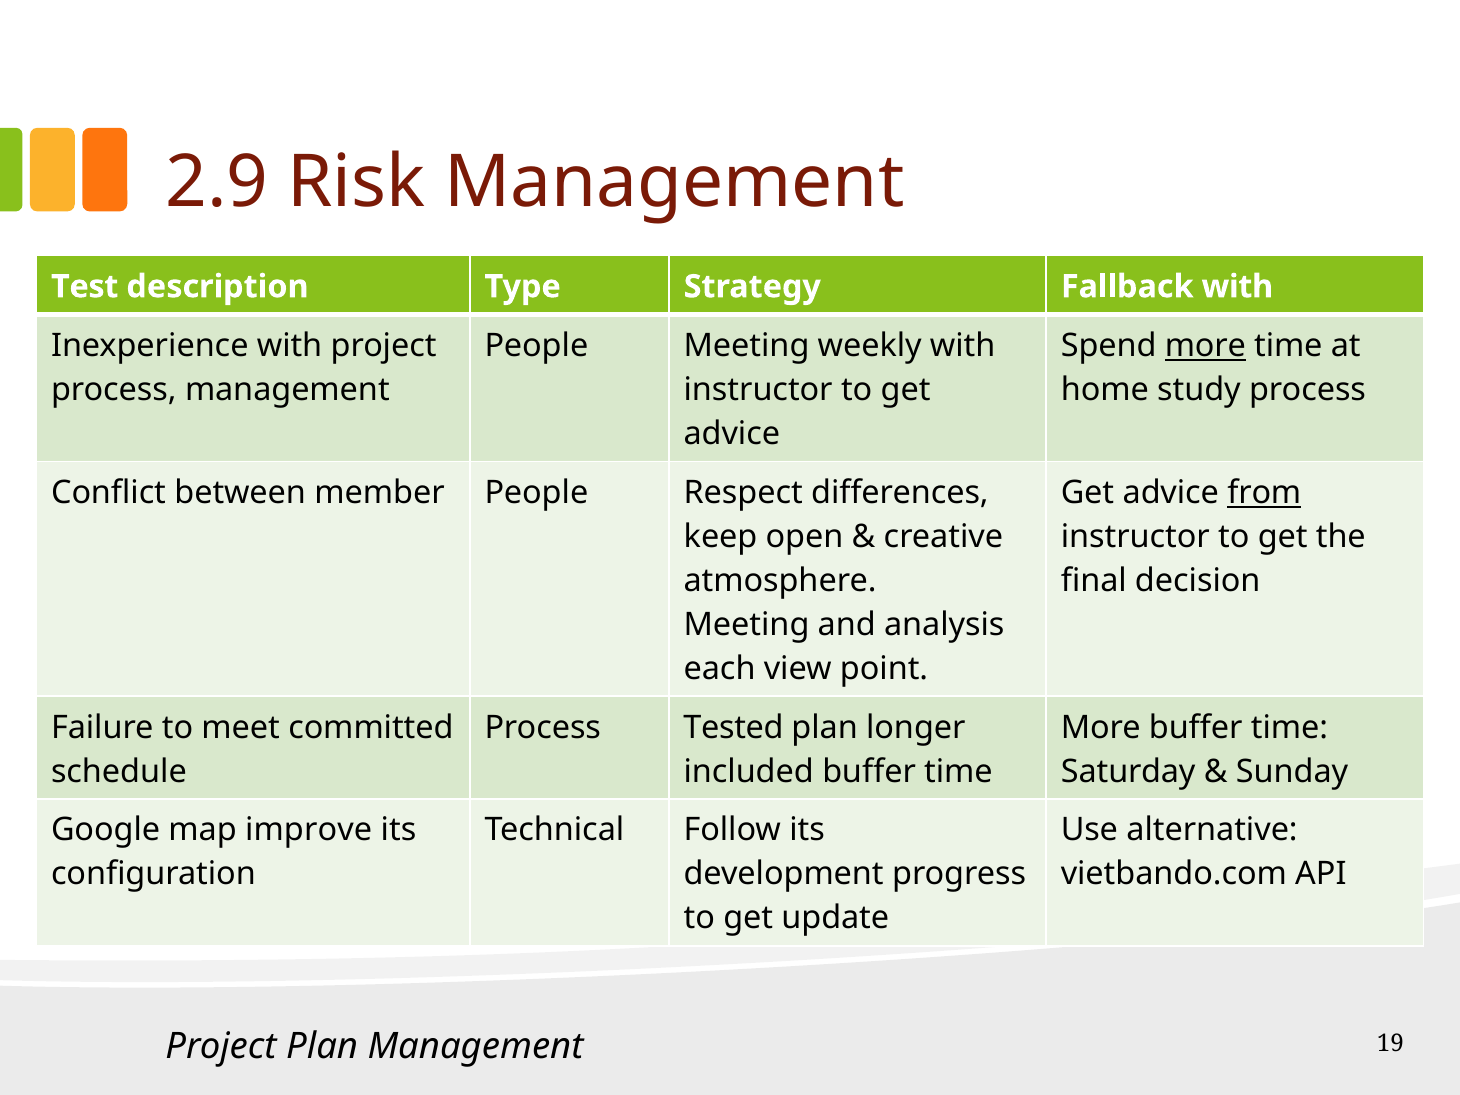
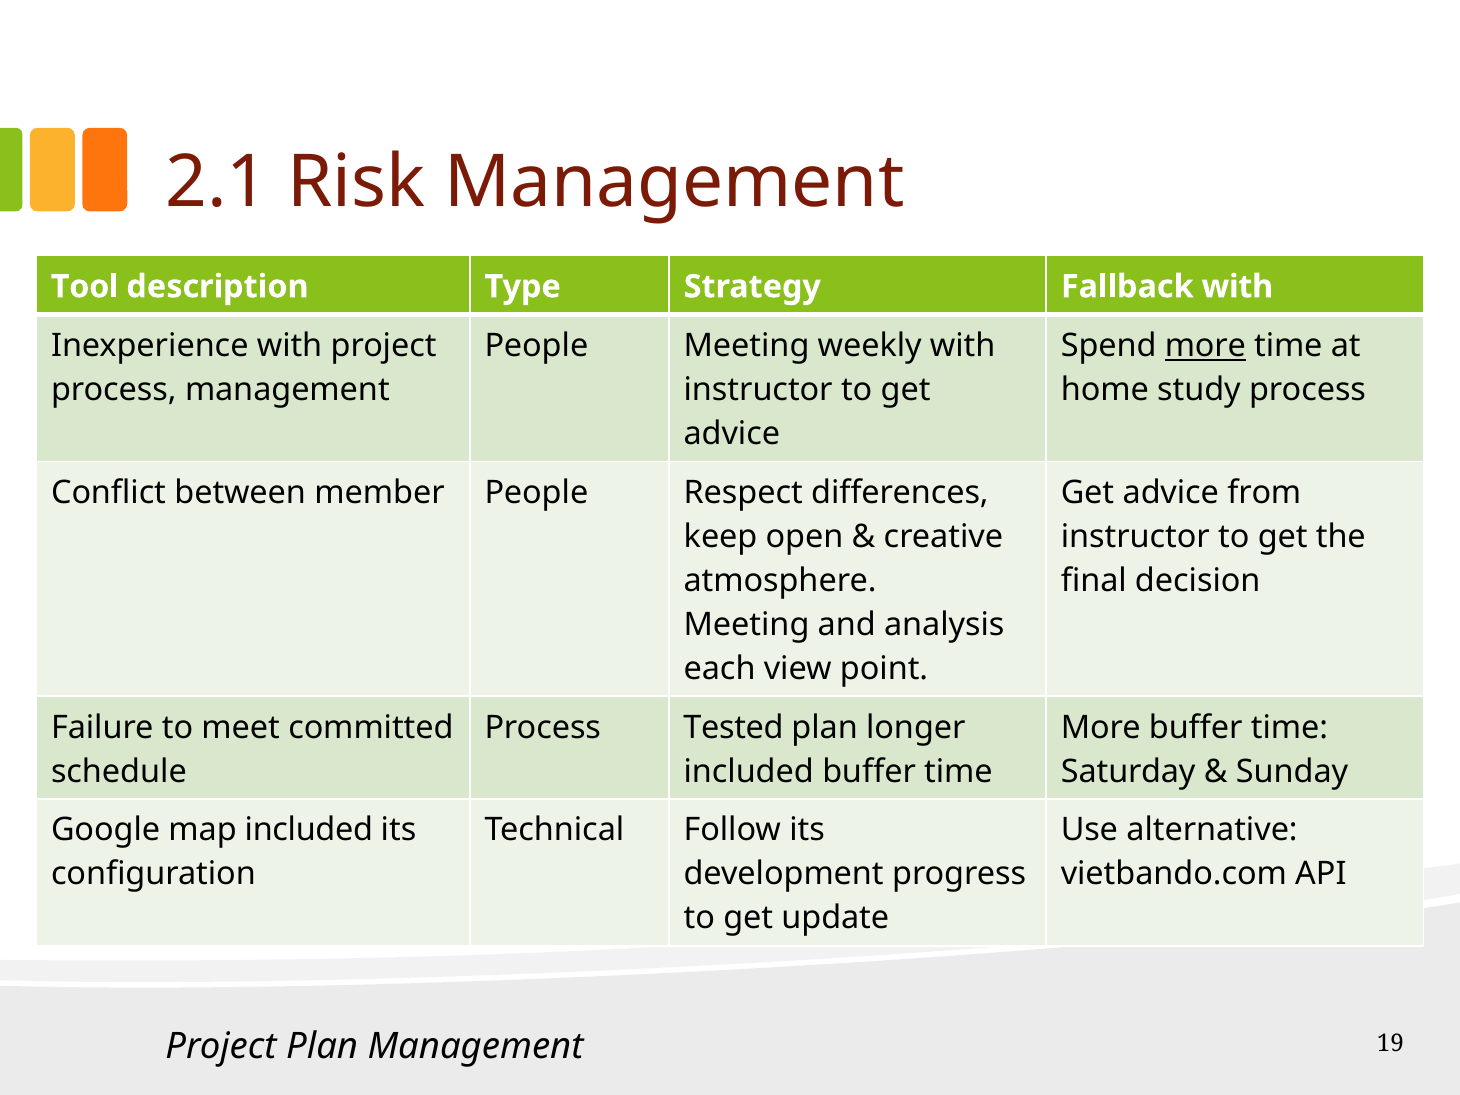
2.9: 2.9 -> 2.1 (217, 183)
Test: Test -> Tool (85, 287)
from underline: present -> none (1264, 493)
map improve: improve -> included (309, 830)
